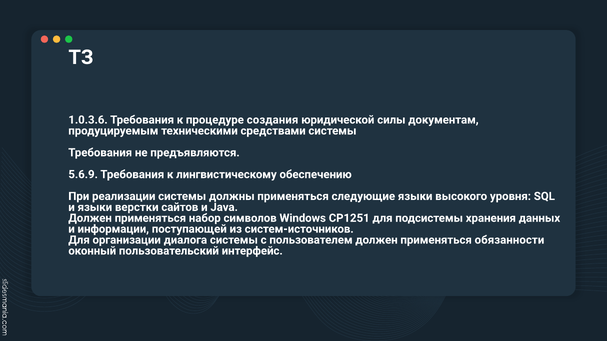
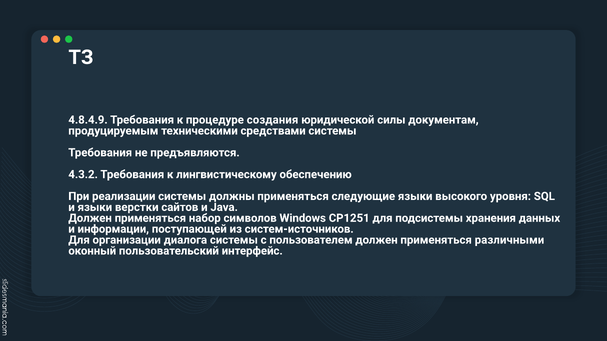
1.0.3.6: 1.0.3.6 -> 4.8.4.9 (88, 120)
5.6.9: 5.6.9 -> 4.3.2 (83, 175)
обязанности: обязанности -> различными (509, 240)
